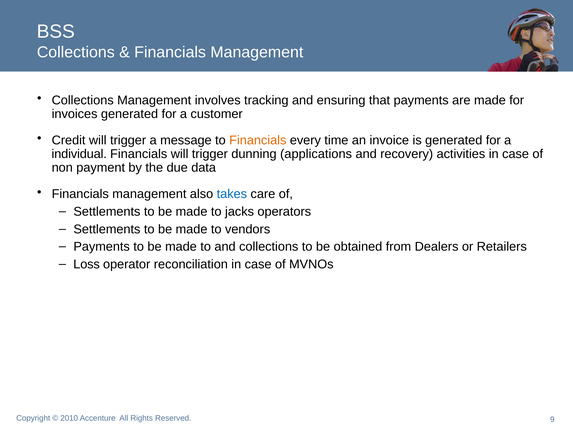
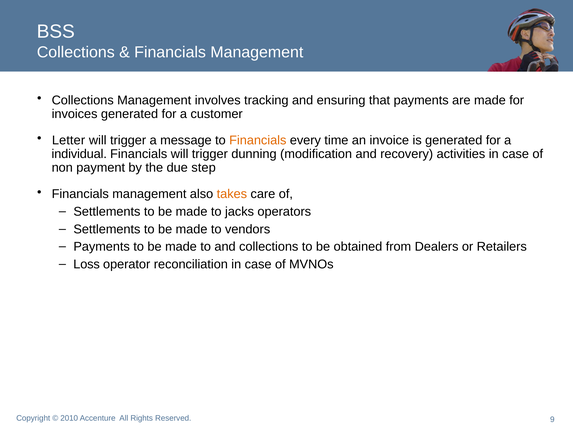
Credit: Credit -> Letter (69, 141)
applications: applications -> modification (316, 154)
data: data -> step (204, 168)
takes colour: blue -> orange (232, 194)
